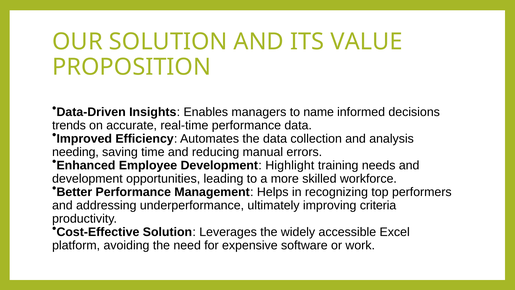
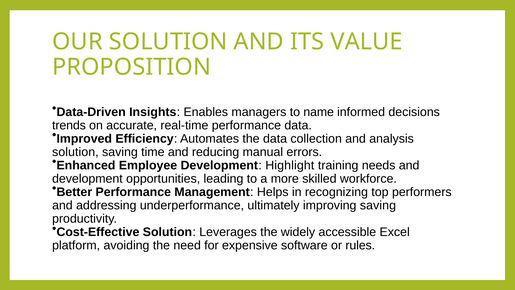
needing: needing -> solution (75, 152)
improving criteria: criteria -> saving (378, 205)
work: work -> rules (360, 245)
